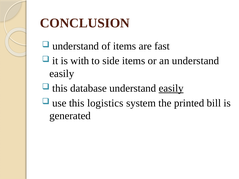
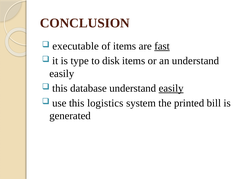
understand: understand -> executable (76, 46)
fast underline: none -> present (162, 46)
with: with -> type (80, 61)
side: side -> disk (111, 61)
